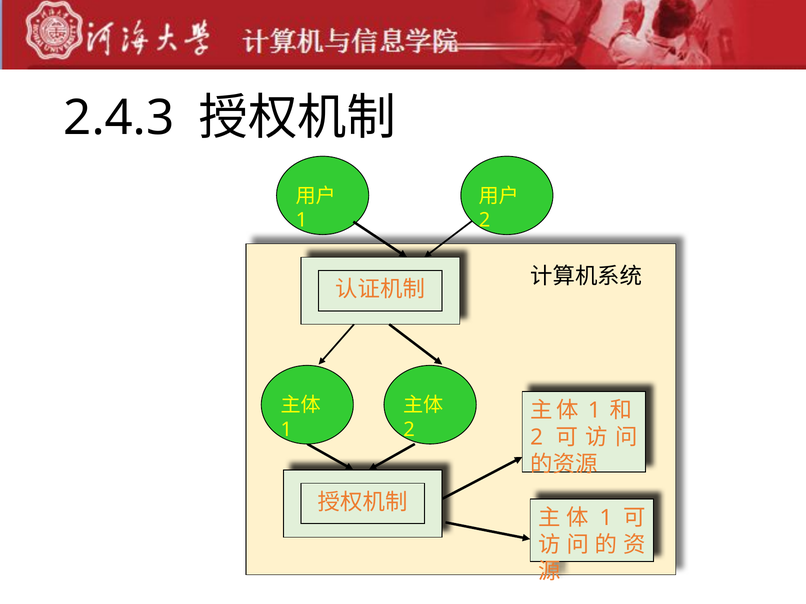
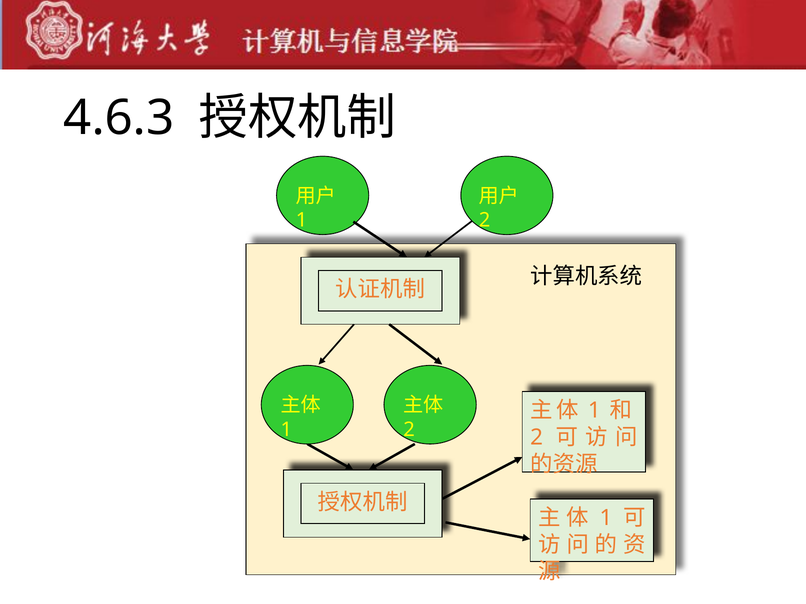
2.4.3: 2.4.3 -> 4.6.3 (119, 118)
